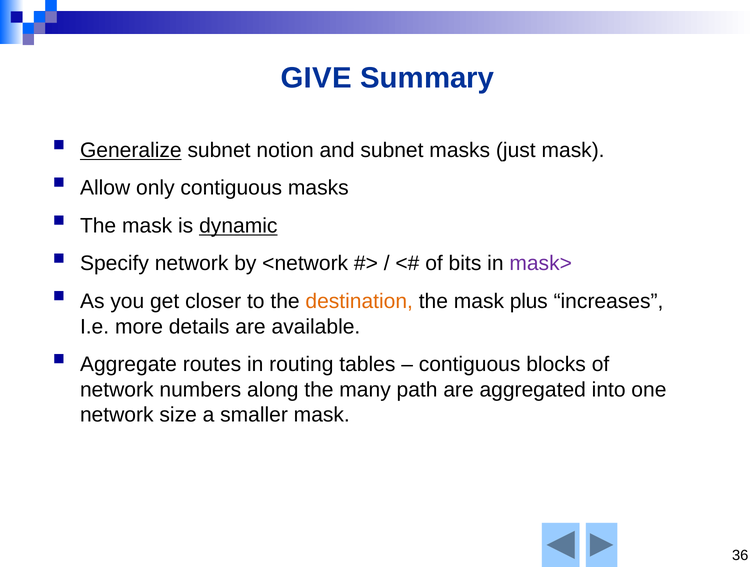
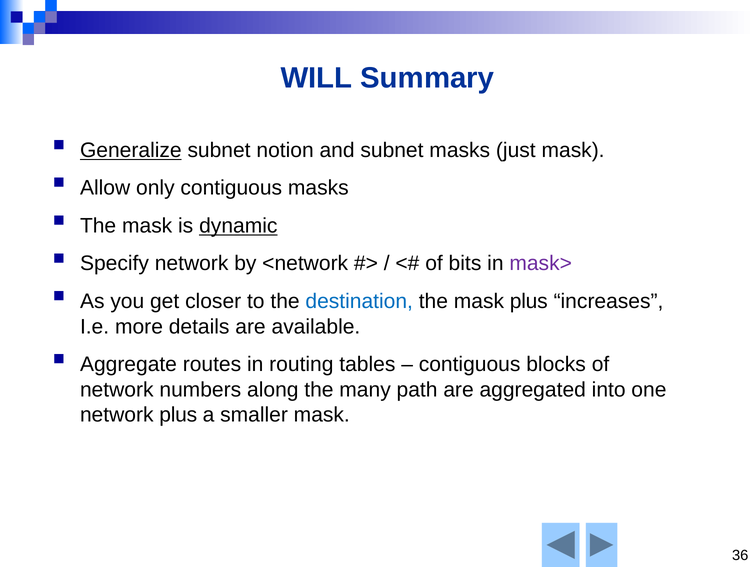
GIVE: GIVE -> WILL (316, 78)
destination colour: orange -> blue (359, 301)
network size: size -> plus (178, 415)
